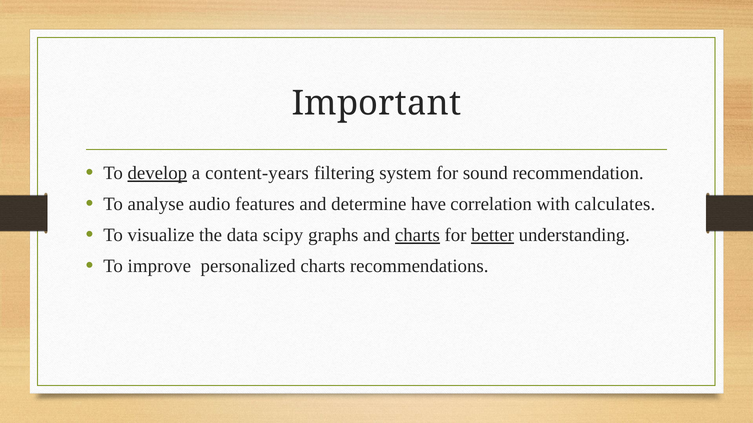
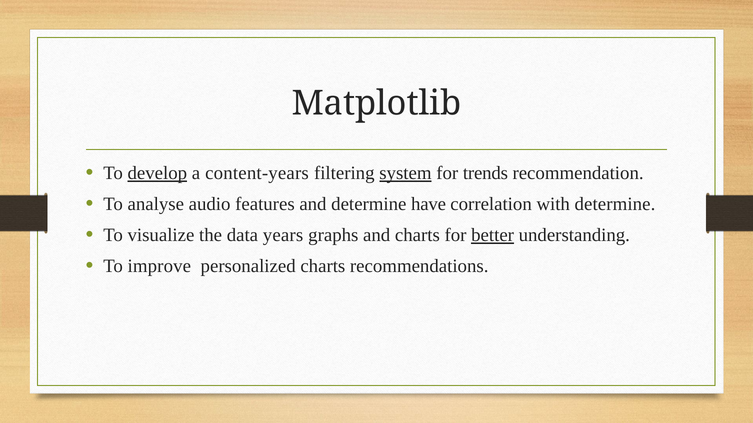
Important: Important -> Matplotlib (376, 103)
system underline: none -> present (405, 173)
sound: sound -> trends (485, 173)
with calculates: calculates -> determine (615, 204)
scipy: scipy -> years (283, 235)
charts underline: present -> none (417, 235)
